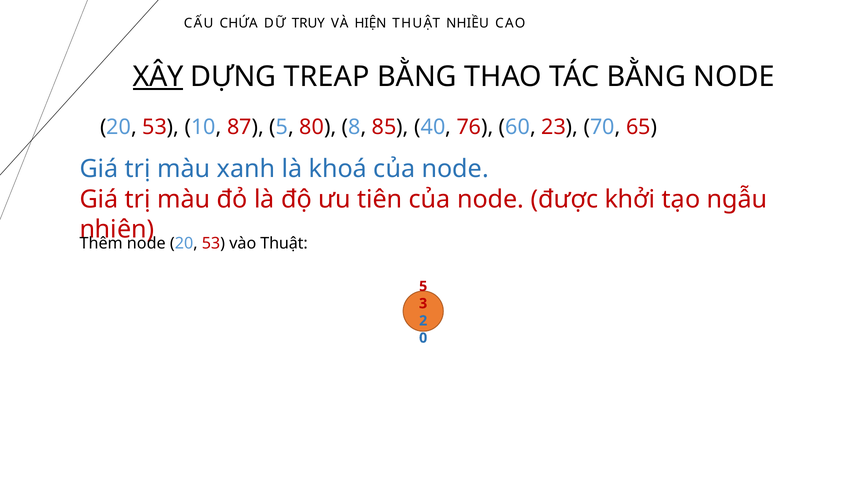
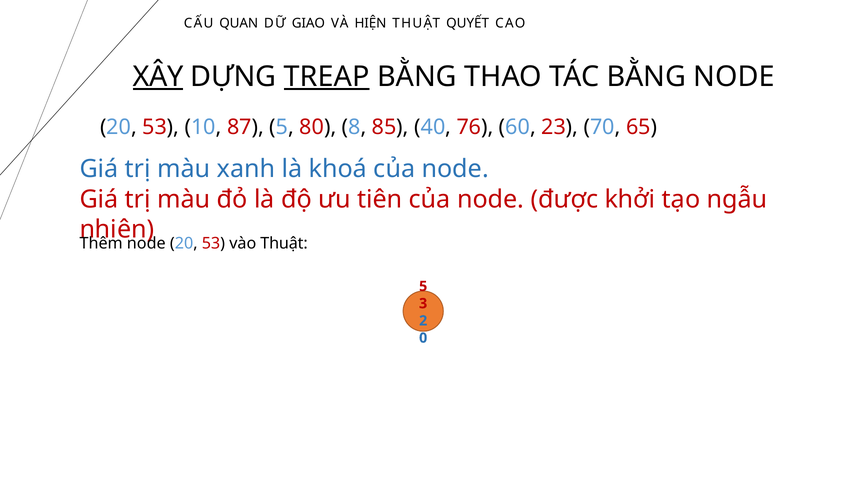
CHỨA: CHỨA -> QUAN (239, 23)
TRUY: TRUY -> GIAO (308, 23)
NHIỀU: NHIỀU -> QUYẾT (468, 23)
TREAP underline: none -> present (327, 77)
